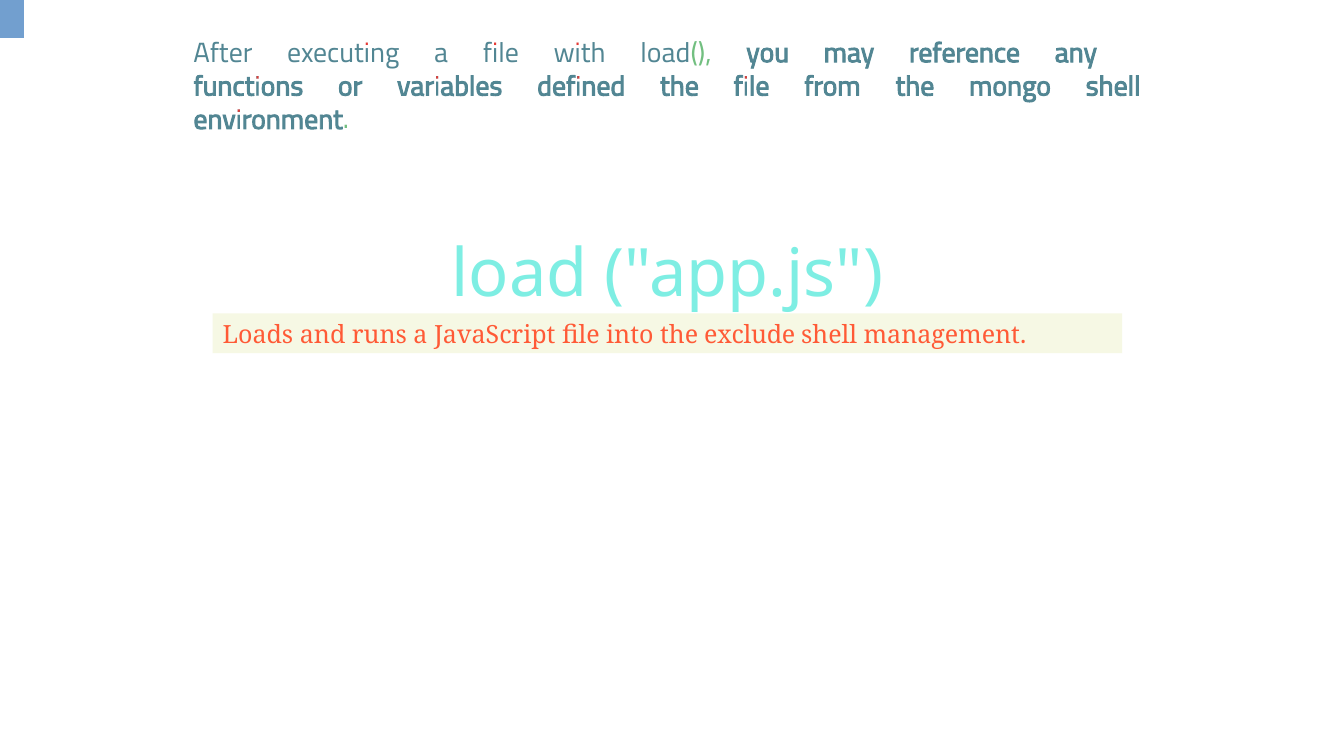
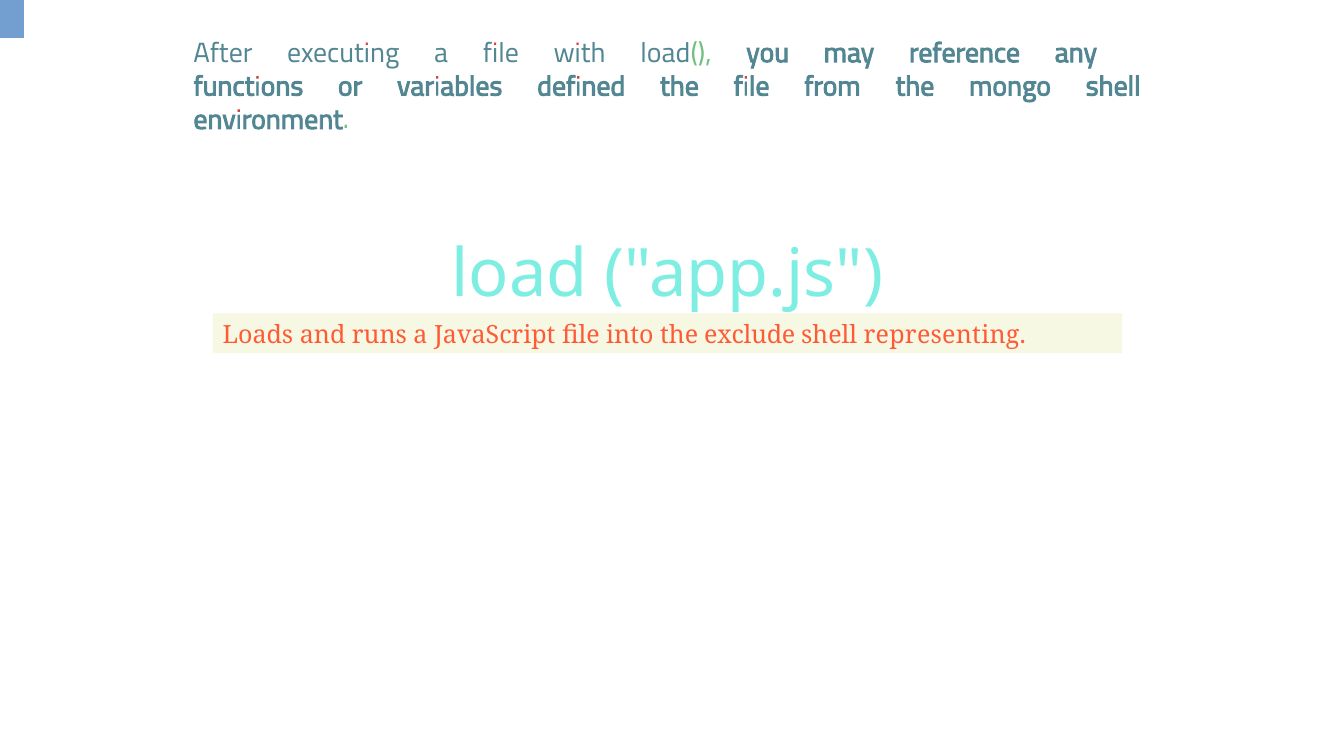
management: management -> representing (945, 335)
